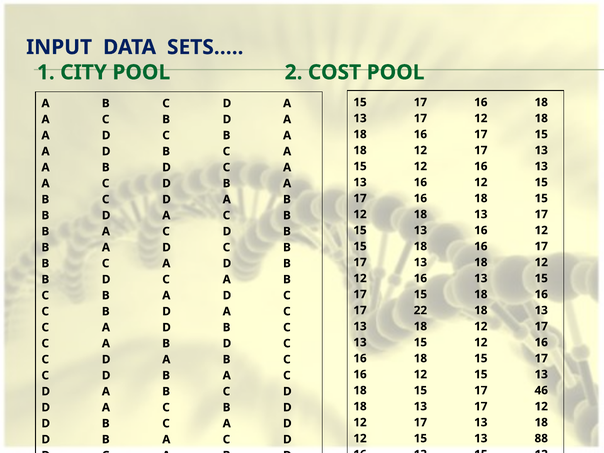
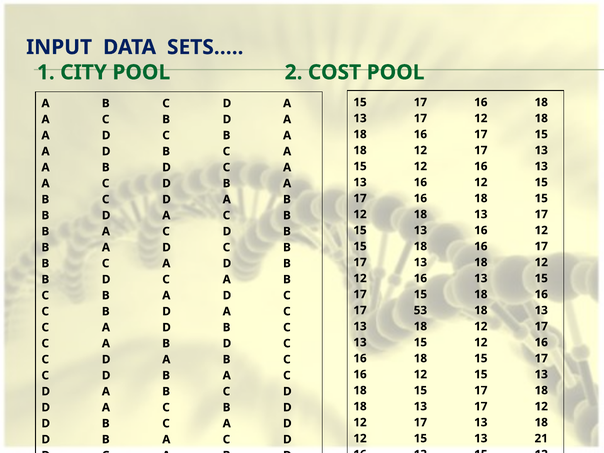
22: 22 -> 53 (420, 310)
17 46: 46 -> 18 (541, 390)
88: 88 -> 21 (541, 438)
